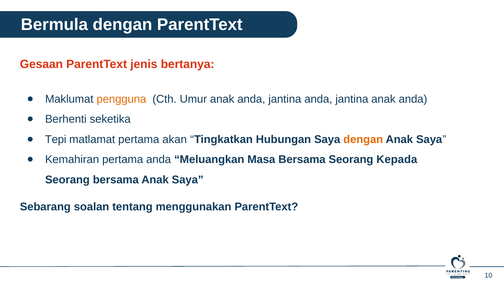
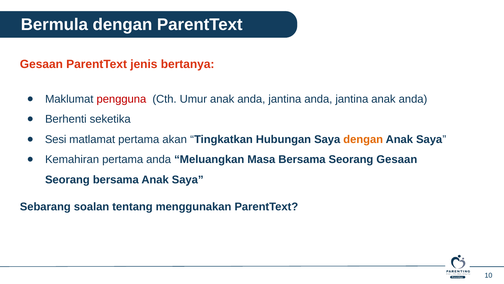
pengguna colour: orange -> red (121, 99)
Tepi: Tepi -> Sesi (56, 139)
Seorang Kepada: Kepada -> Gesaan (397, 159)
